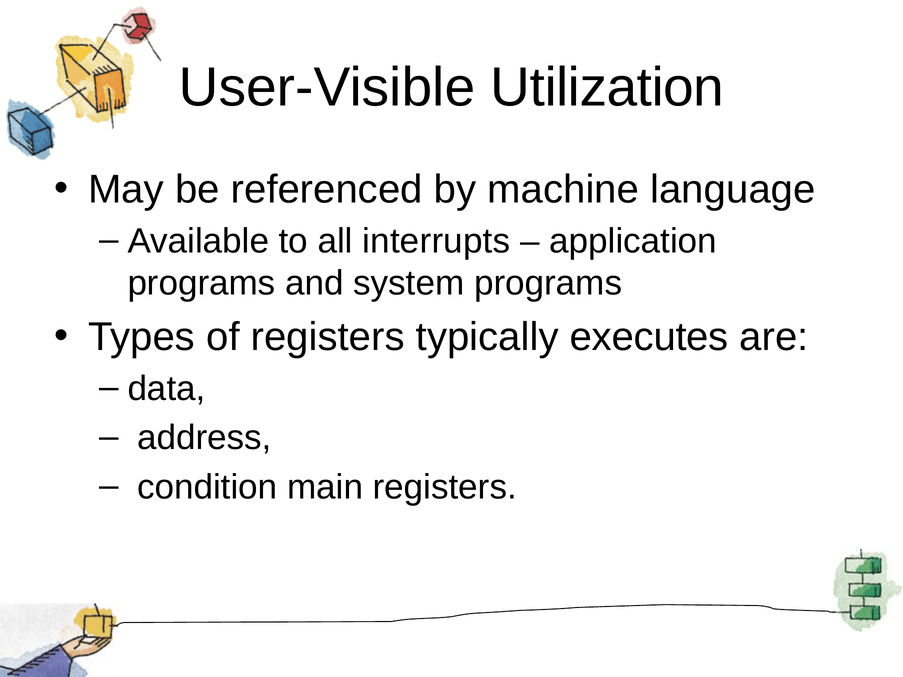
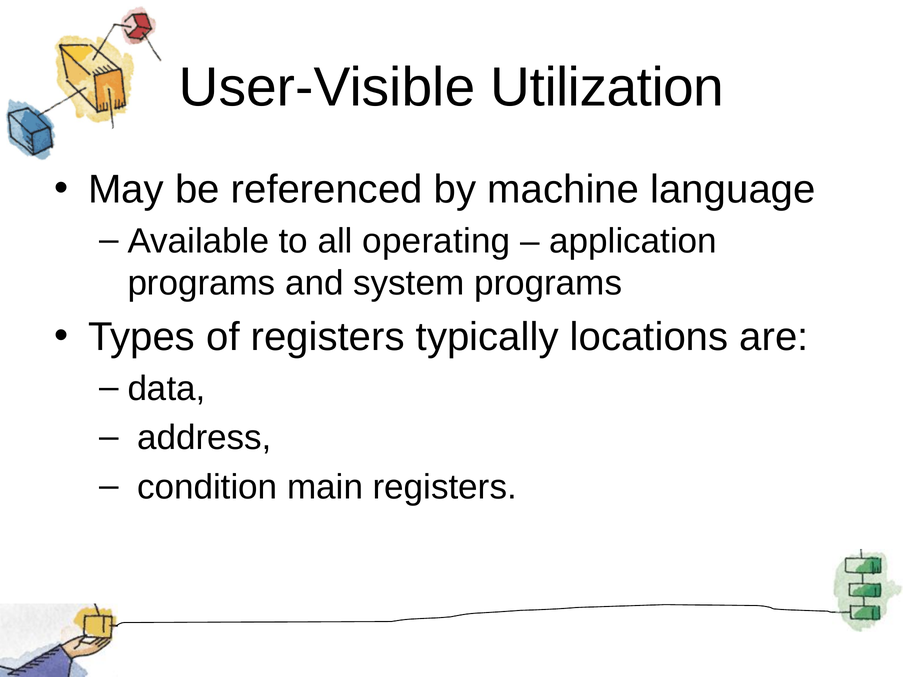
interrupts: interrupts -> operating (436, 241)
executes: executes -> locations (649, 337)
